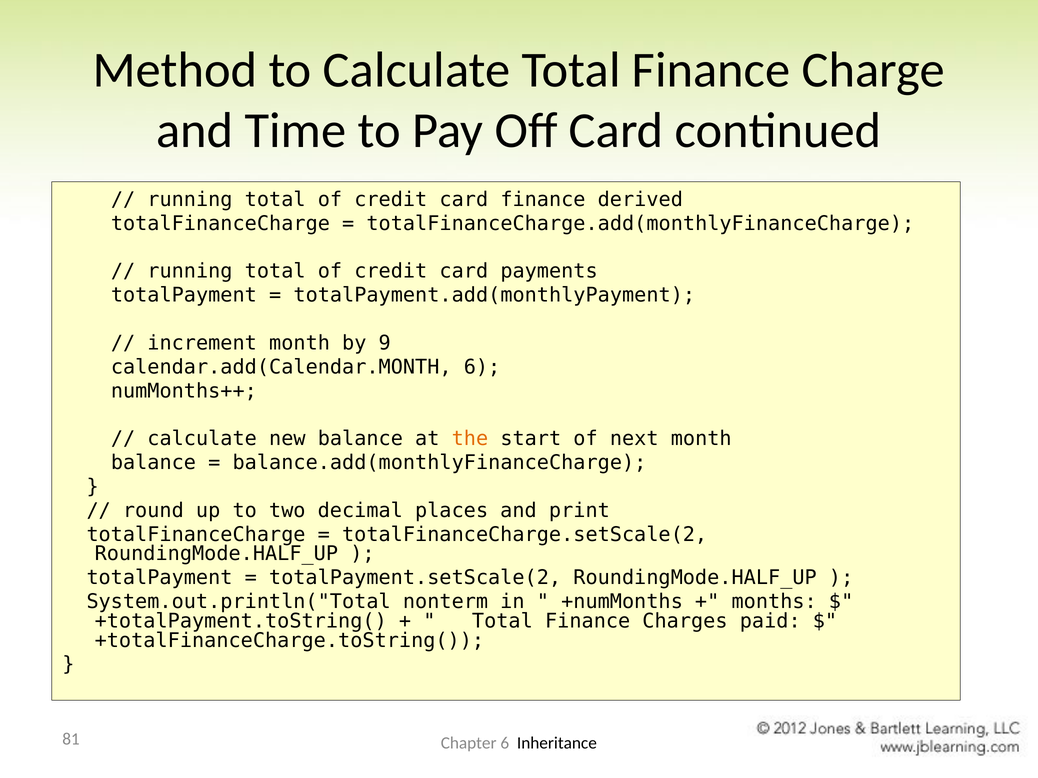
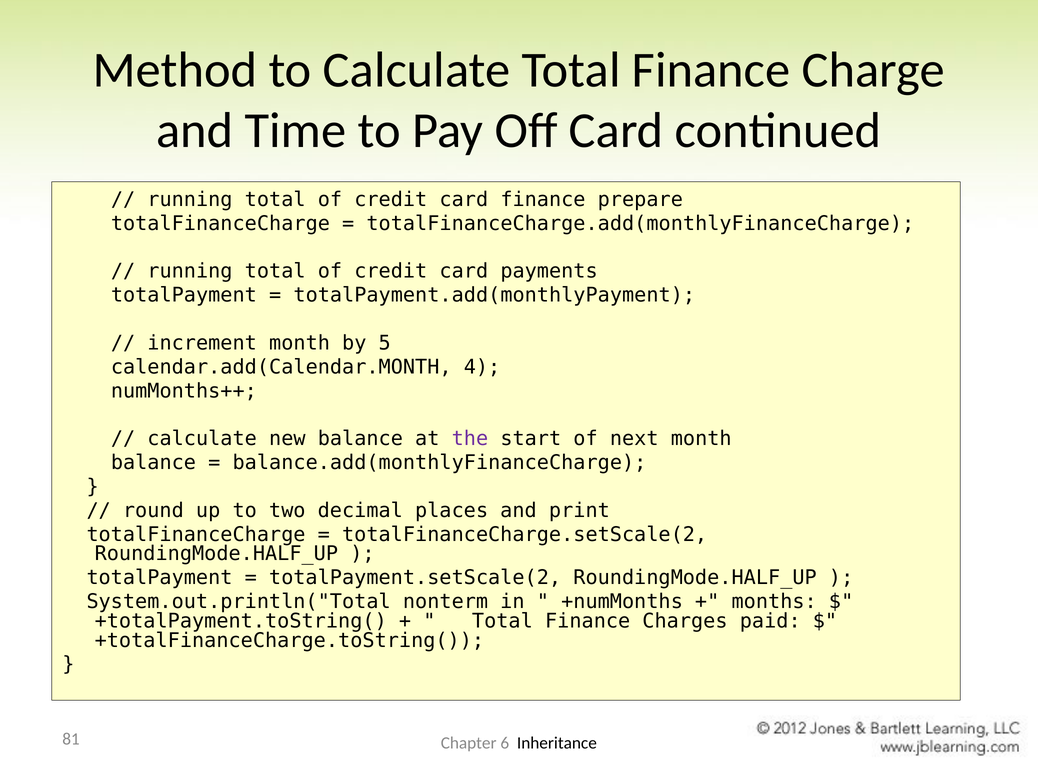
derived: derived -> prepare (640, 200)
9: 9 -> 5 (385, 343)
calendar.add(Calendar.MONTH 6: 6 -> 4 (482, 367)
the colour: orange -> purple (470, 439)
